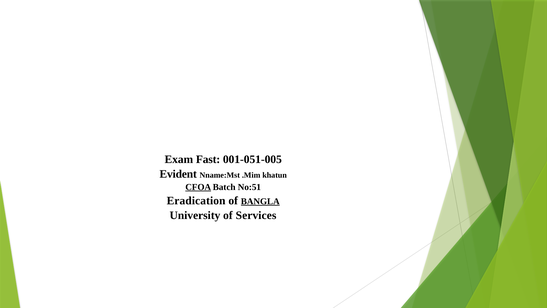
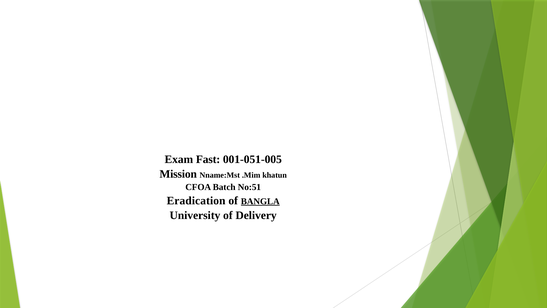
Evident: Evident -> Mission (178, 174)
CFOA underline: present -> none (198, 187)
Services: Services -> Delivery (256, 215)
